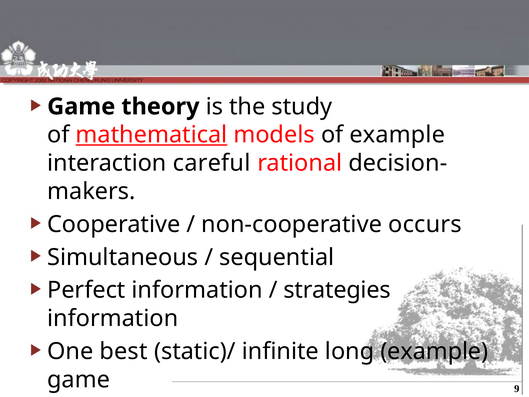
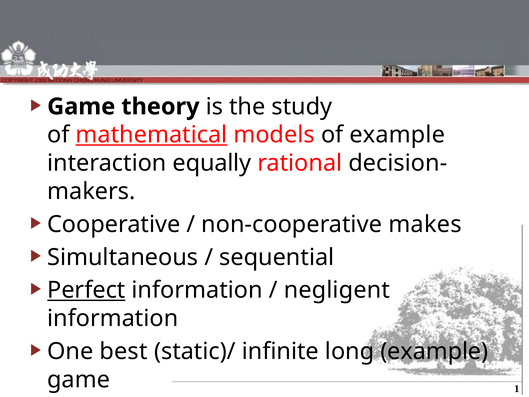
careful: careful -> equally (212, 163)
occurs: occurs -> makes (425, 224)
Perfect underline: none -> present (86, 290)
strategies: strategies -> negligent (337, 290)
9: 9 -> 1 (517, 389)
